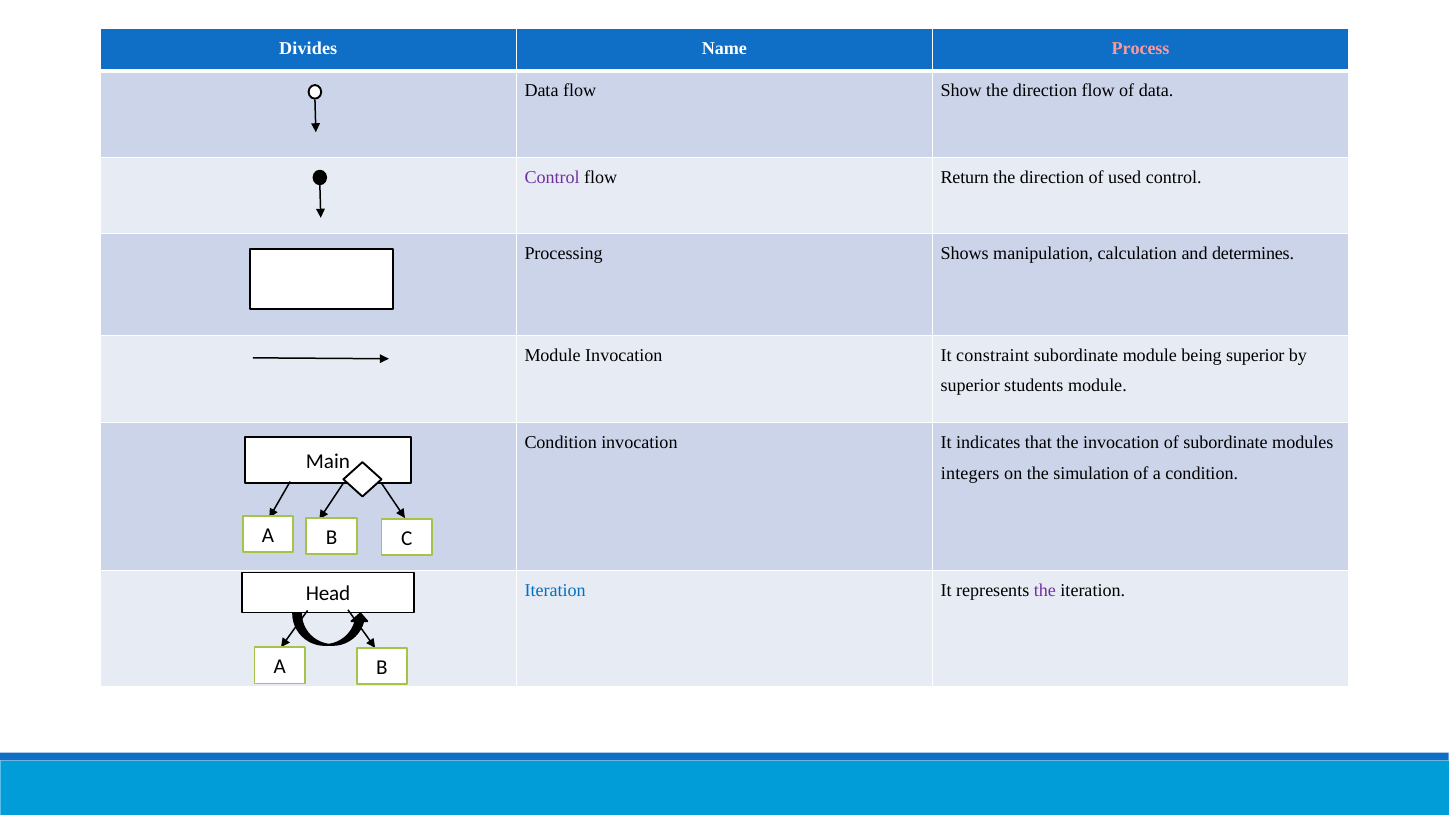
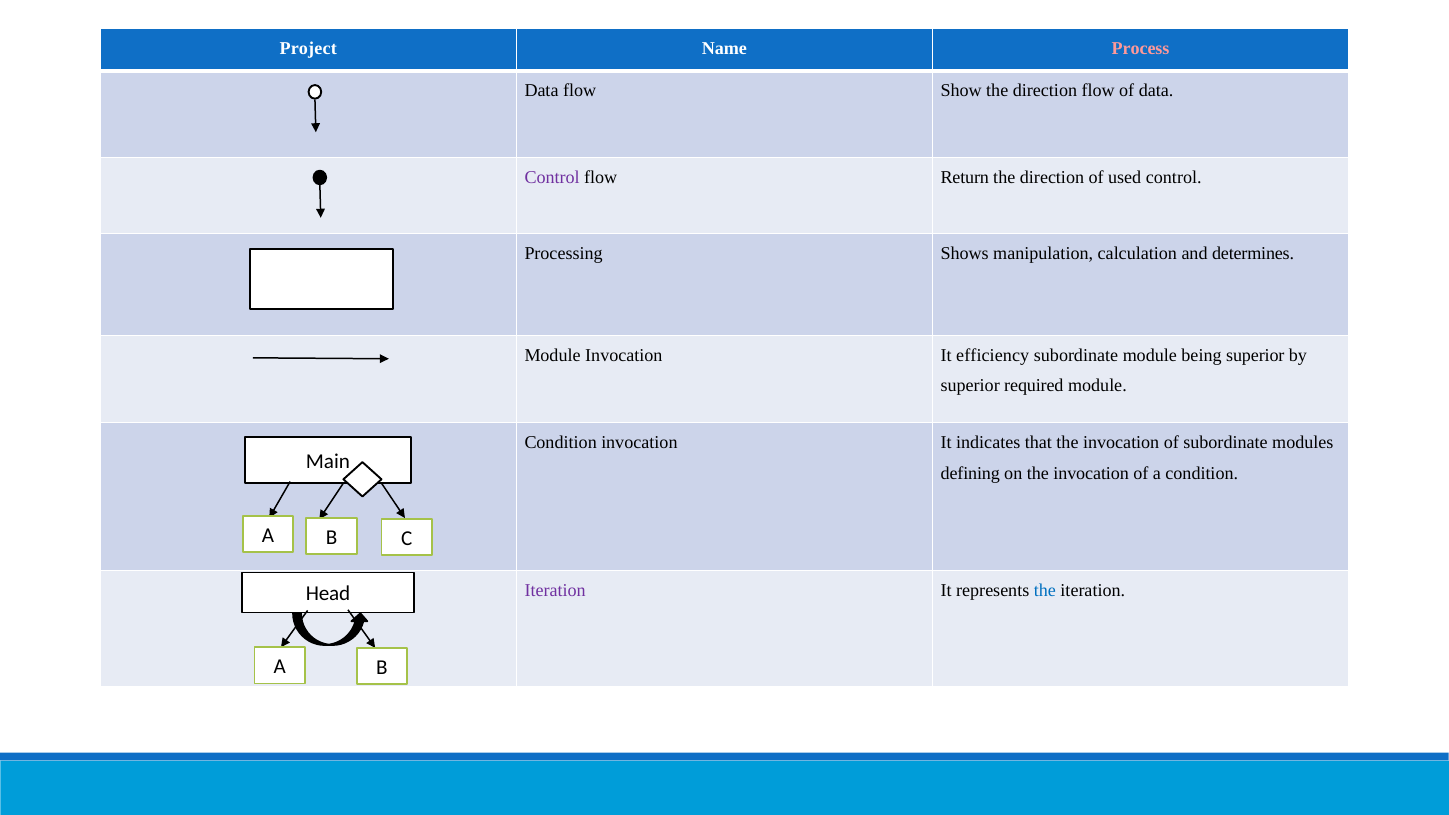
Divides: Divides -> Project (308, 49)
constraint: constraint -> efficiency (993, 356)
students: students -> required (1034, 386)
integers: integers -> defining (970, 473)
on the simulation: simulation -> invocation (1091, 473)
Iteration colour: blue -> purple (555, 591)
the colour: purple -> blue (1045, 591)
